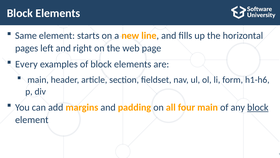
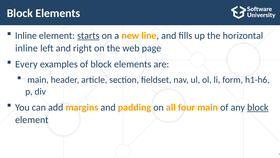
Same: Same -> Inline (26, 36)
starts underline: none -> present (88, 36)
pages: pages -> inline (27, 48)
